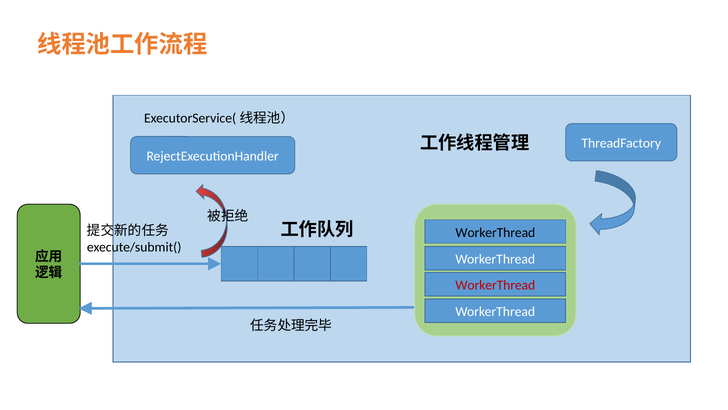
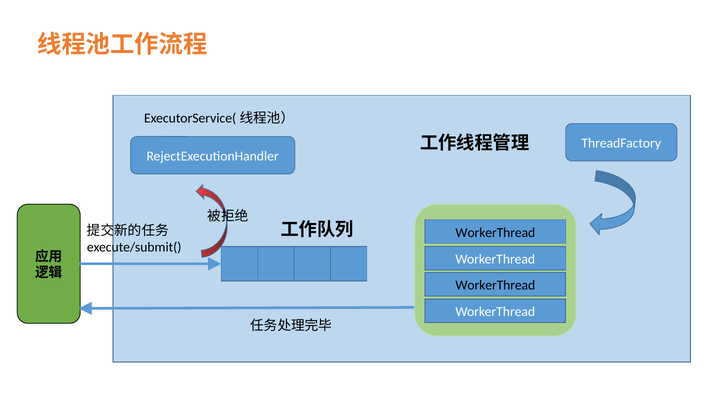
WorkerThread colour: red -> black (495, 285)
